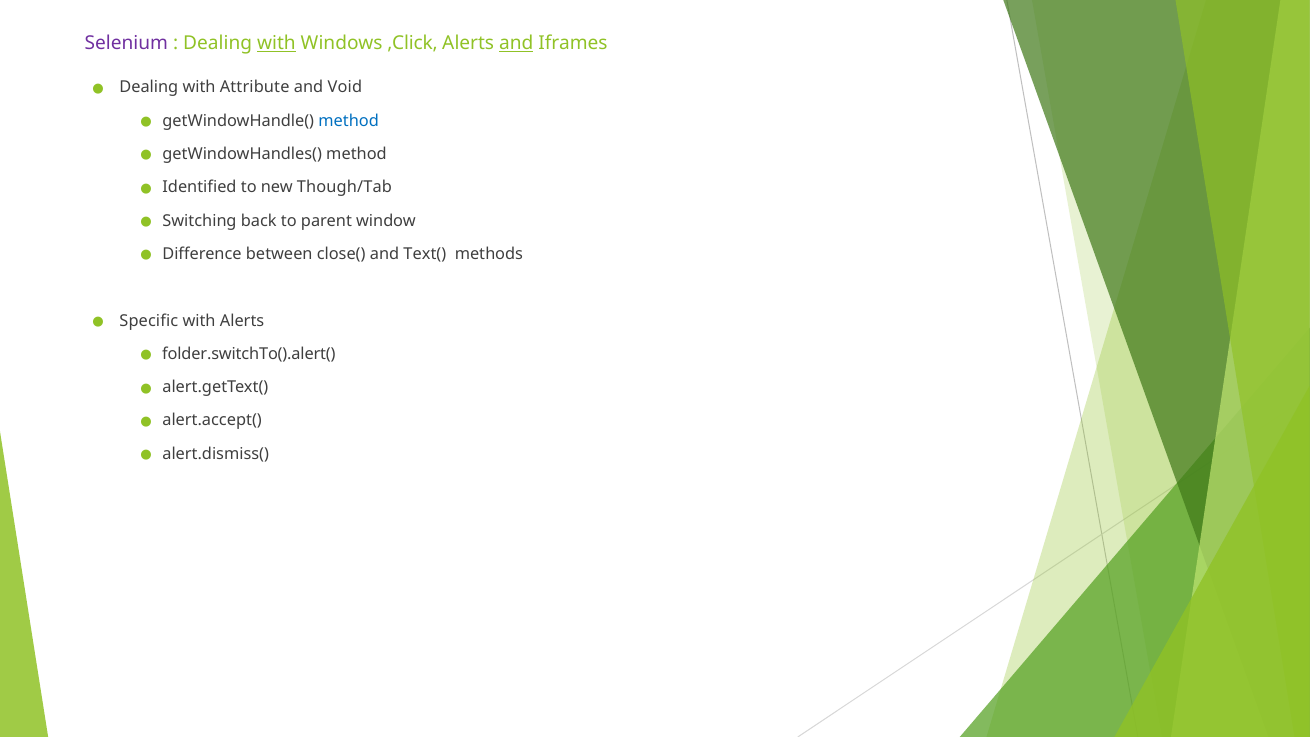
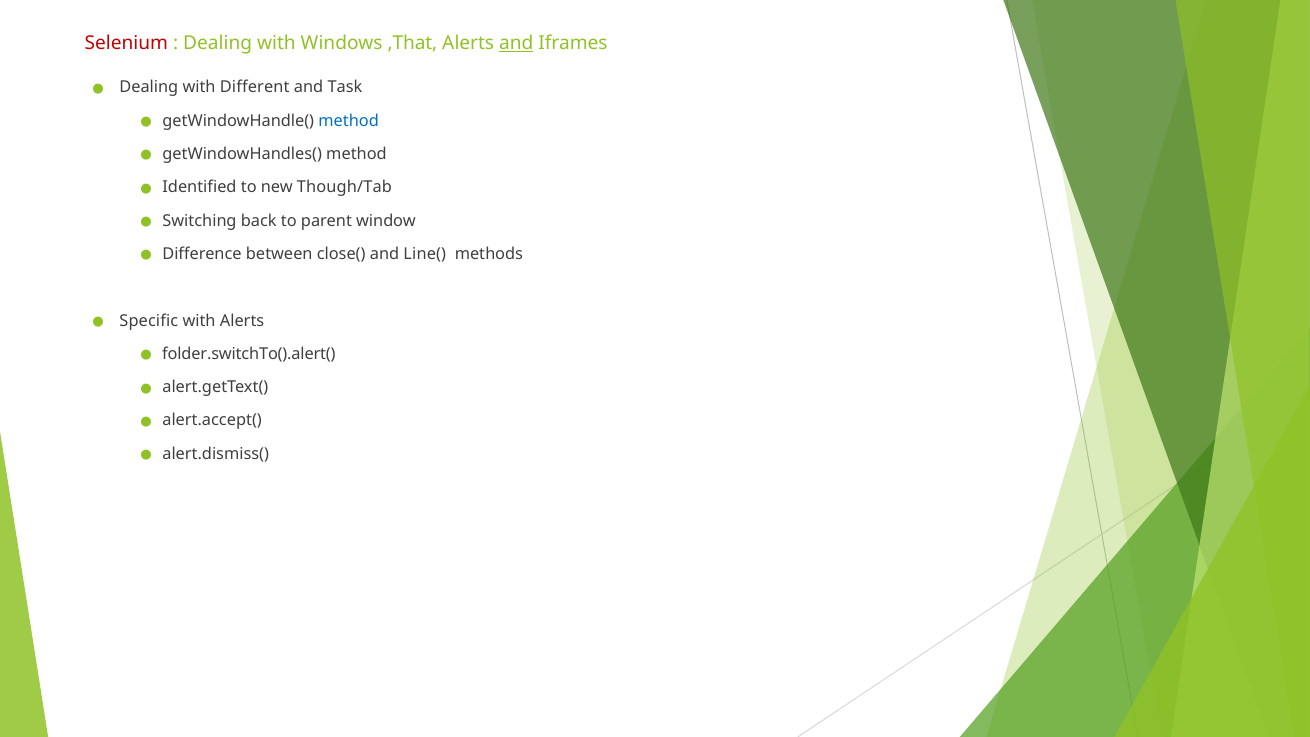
Selenium colour: purple -> red (126, 43)
with underline: present -> none (276, 43)
,Click: ,Click -> ,That (412, 43)
Attribute: Attribute -> Different (255, 87)
Void: Void -> Task (345, 87)
Text(: Text( -> Line( (425, 254)
